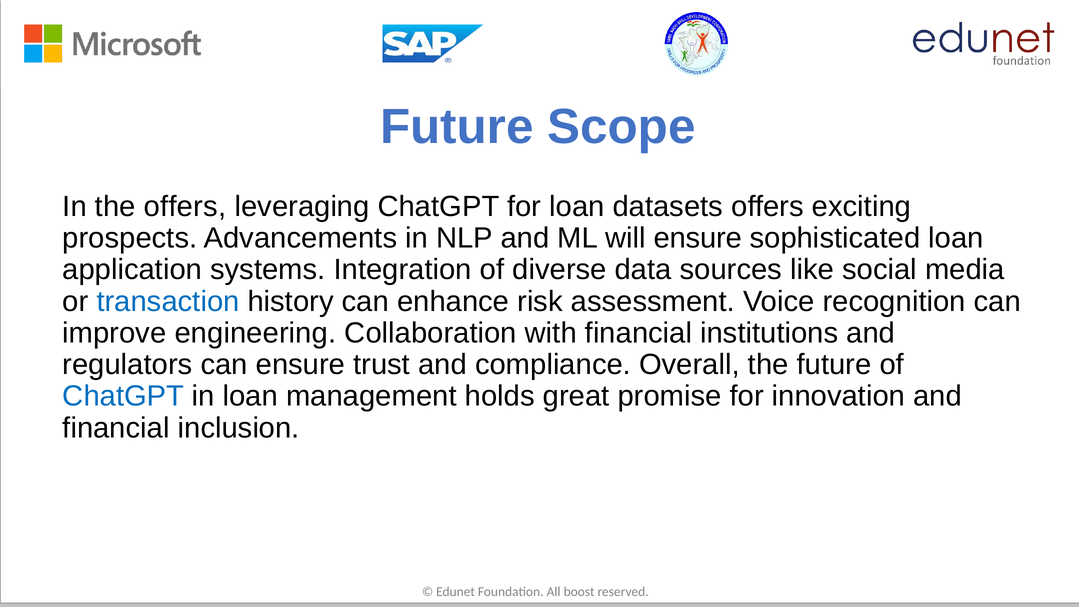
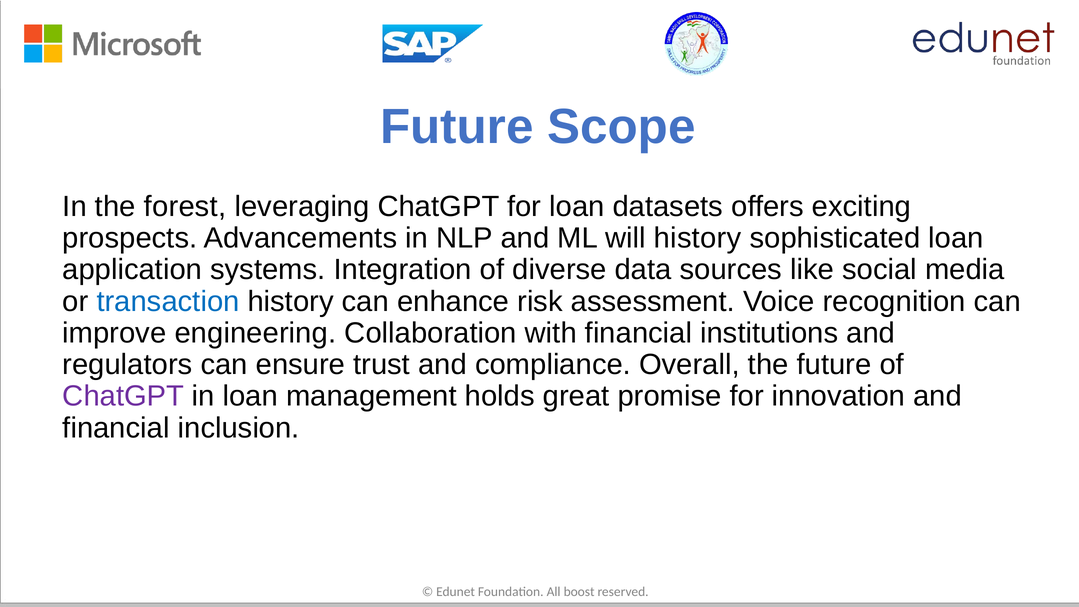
the offers: offers -> forest (185, 206)
will ensure: ensure -> history (698, 238)
ChatGPT colour: blue -> purple (123, 396)
